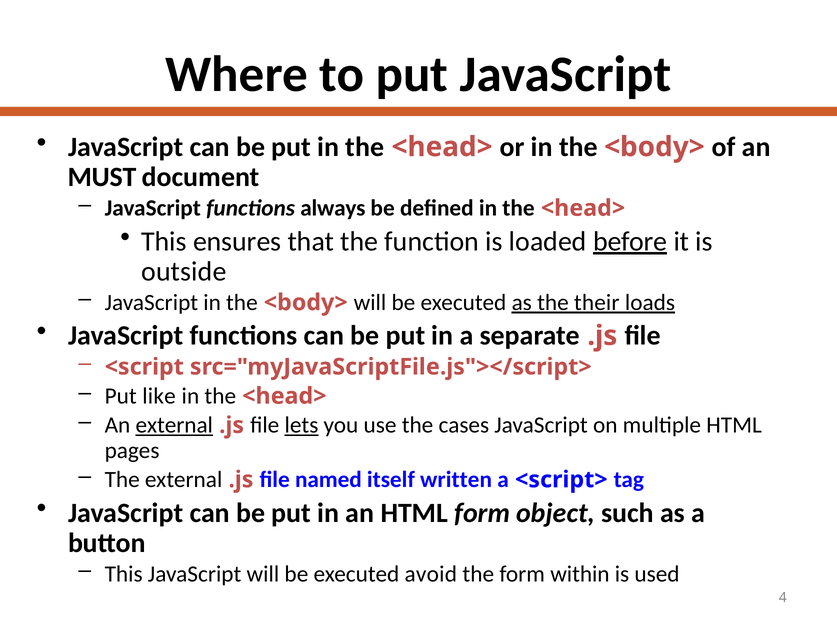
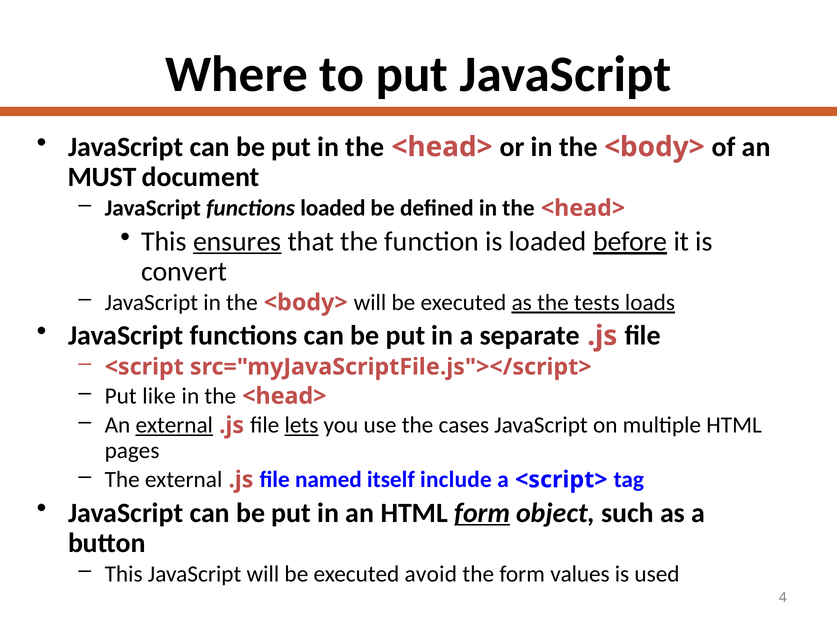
functions always: always -> loaded (333, 208)
ensures underline: none -> present (237, 242)
outside: outside -> convert (184, 272)
their: their -> tests (597, 303)
written: written -> include (456, 480)
form underline: none -> present (482, 513)
within: within -> values (580, 575)
